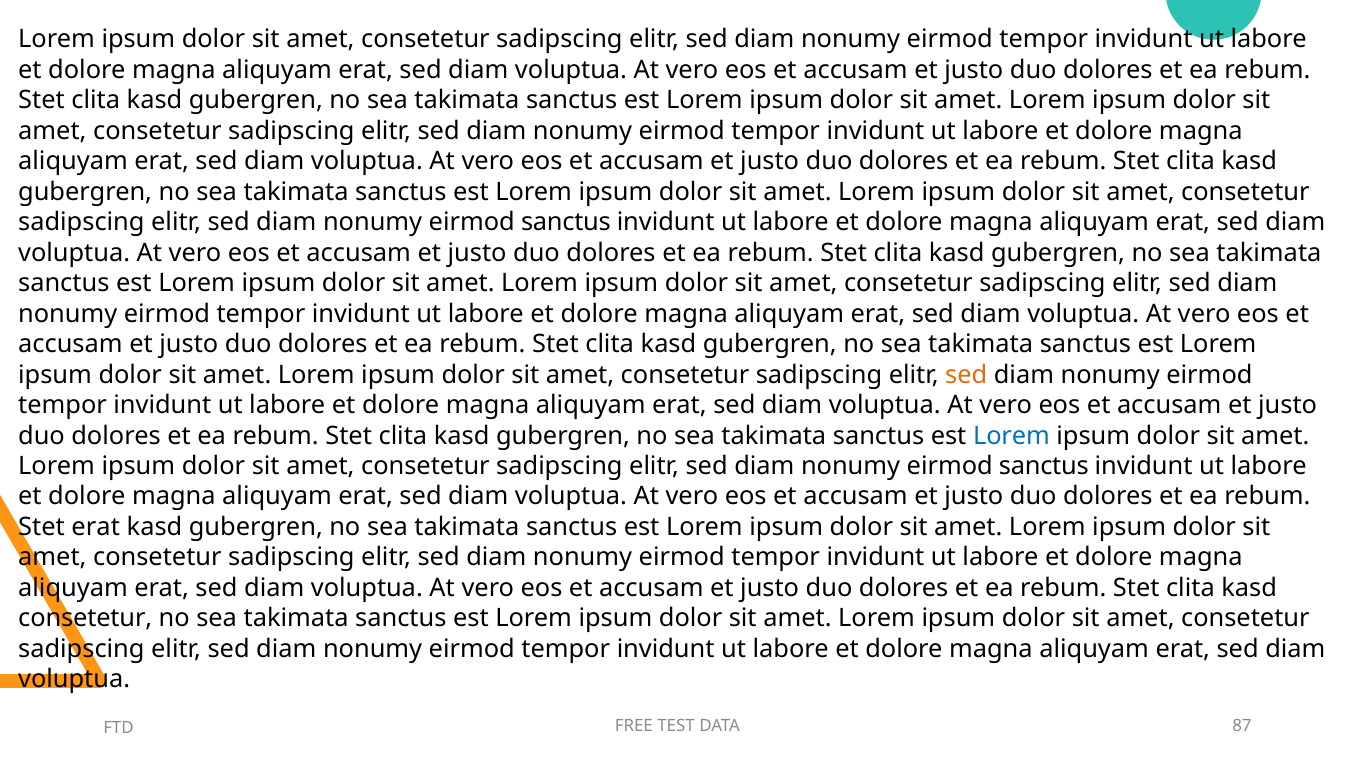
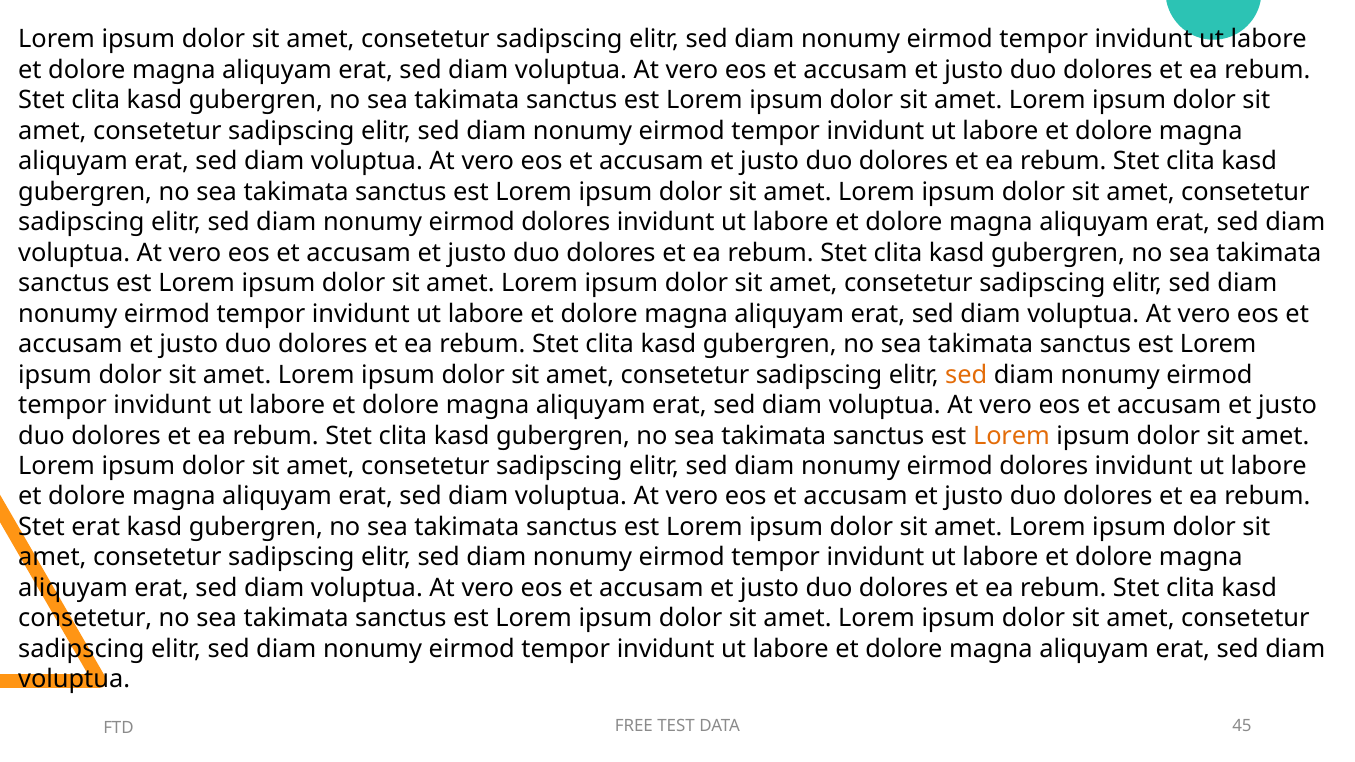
sanctus: sanctus -> dolores (566, 222)
Lorem colour: blue -> orange (1011, 436)
sanctus: sanctus -> dolores (1044, 466)
87: 87 -> 45 (1242, 727)
